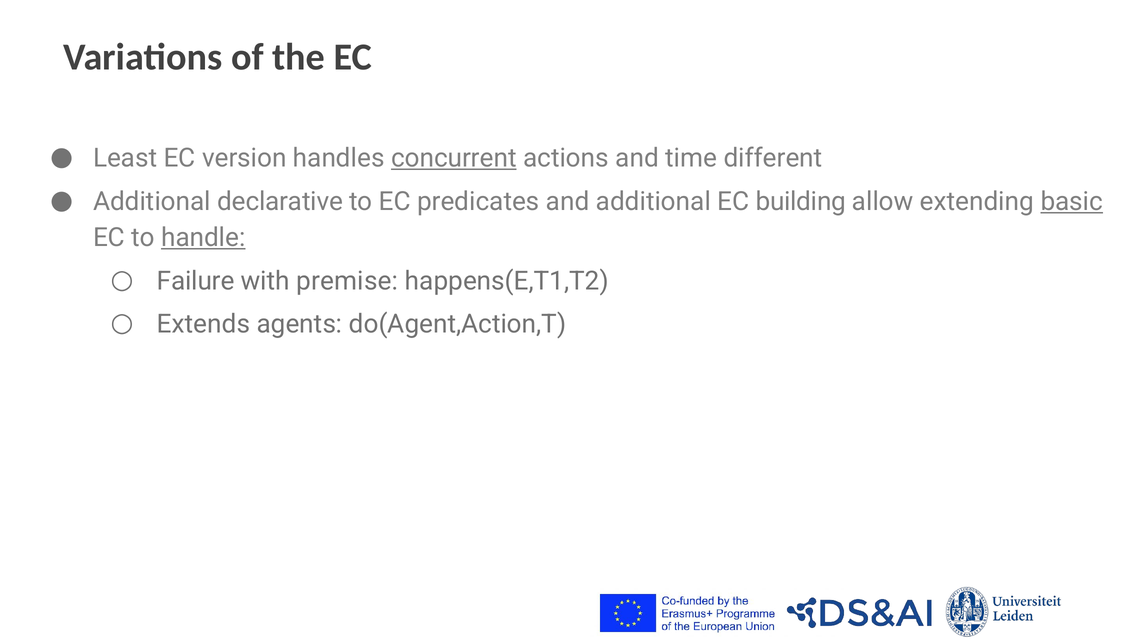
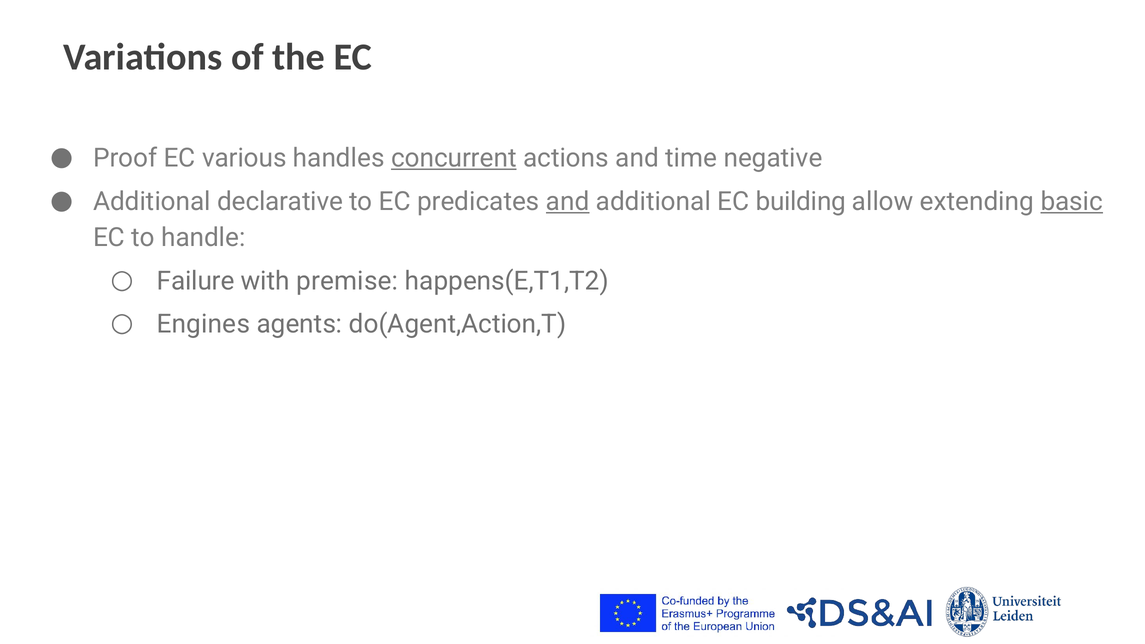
Least: Least -> Proof (125, 158)
version: version -> various (244, 158)
different: different -> negative (773, 158)
and underline: none -> present (568, 201)
handle underline: present -> none (203, 238)
Extends: Extends -> Engines (203, 324)
